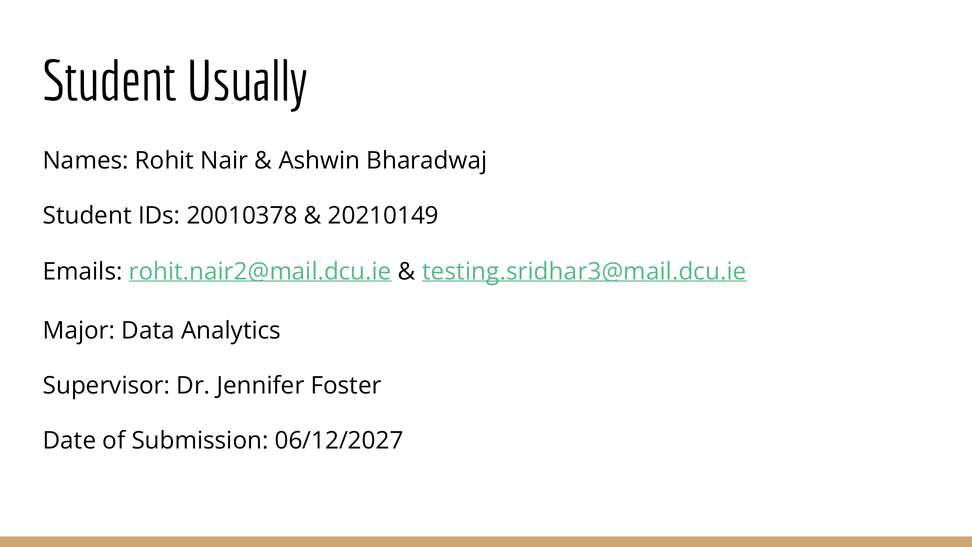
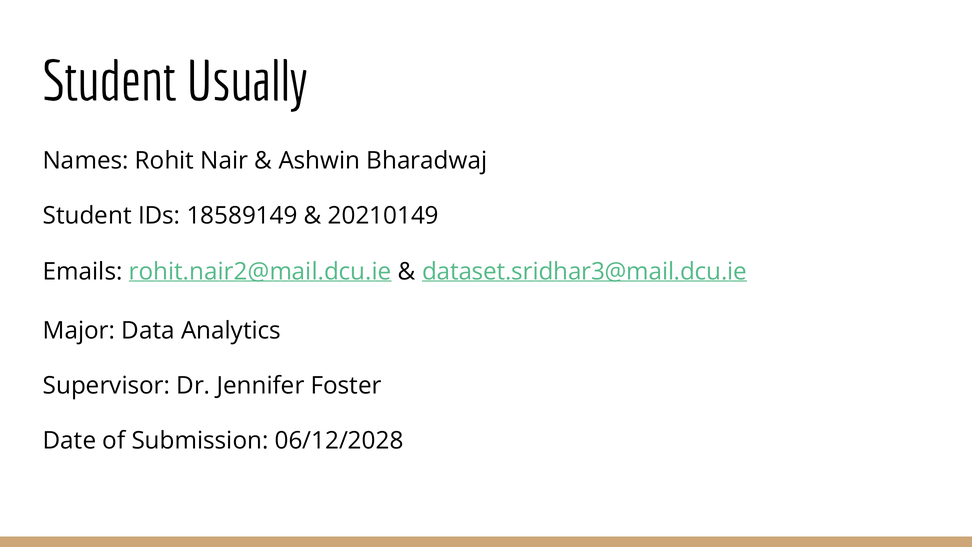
20010378: 20010378 -> 18589149 (242, 216)
testing.sridhar3@mail.dcu.ie: testing.sridhar3@mail.dcu.ie -> dataset.sridhar3@mail.dcu.ie (584, 271)
06/12/2027: 06/12/2027 -> 06/12/2028 (339, 441)
